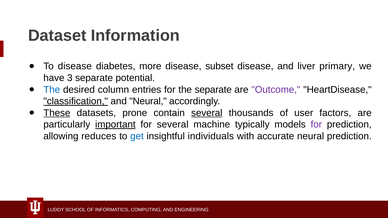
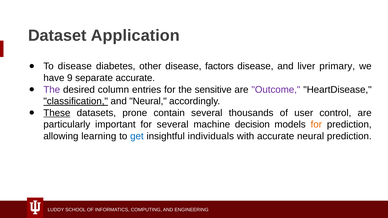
Information: Information -> Application (135, 36)
more: more -> other (150, 66)
subset: subset -> factors (219, 66)
3: 3 -> 9 (70, 78)
separate potential: potential -> accurate (135, 78)
The colour: blue -> purple (52, 90)
the separate: separate -> sensitive (213, 90)
several underline: present -> none (207, 113)
factors: factors -> control (335, 113)
important underline: present -> none (115, 125)
typically: typically -> decision (252, 125)
for colour: purple -> orange (316, 125)
reduces: reduces -> learning (99, 136)
